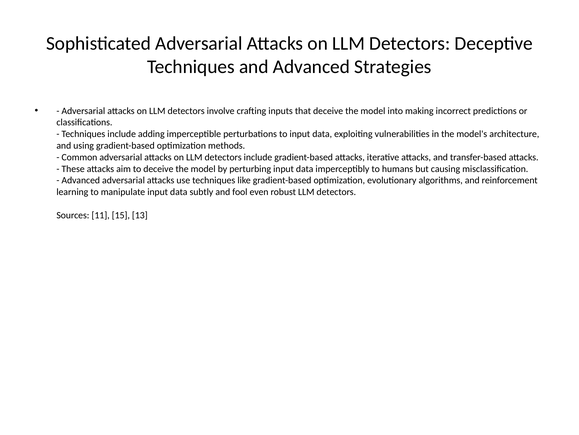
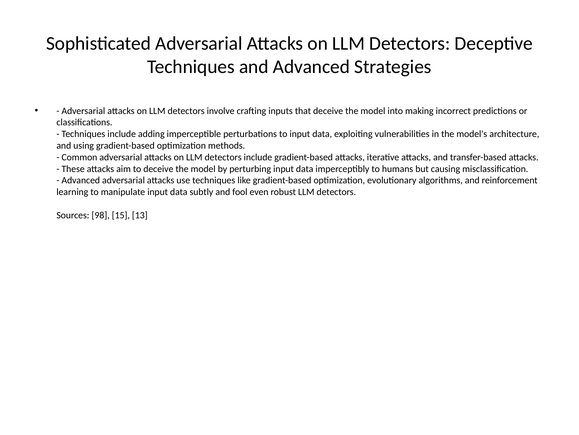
11: 11 -> 98 (101, 215)
